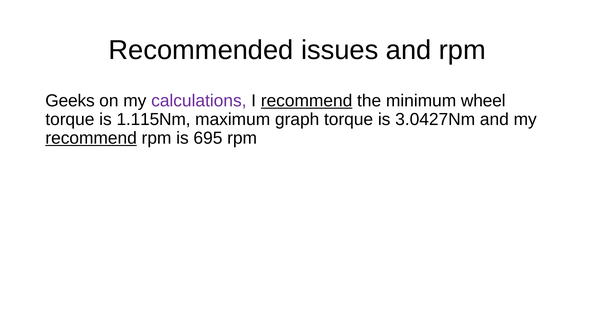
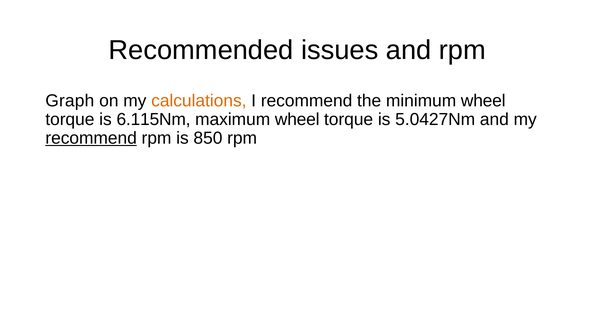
Geeks: Geeks -> Graph (70, 101)
calculations colour: purple -> orange (199, 101)
recommend underline: present -> none (307, 101)
1.115Nm: 1.115Nm -> 6.115Nm (154, 119)
maximum graph: graph -> wheel (297, 119)
3.0427Nm: 3.0427Nm -> 5.0427Nm (435, 119)
695: 695 -> 850 (208, 138)
